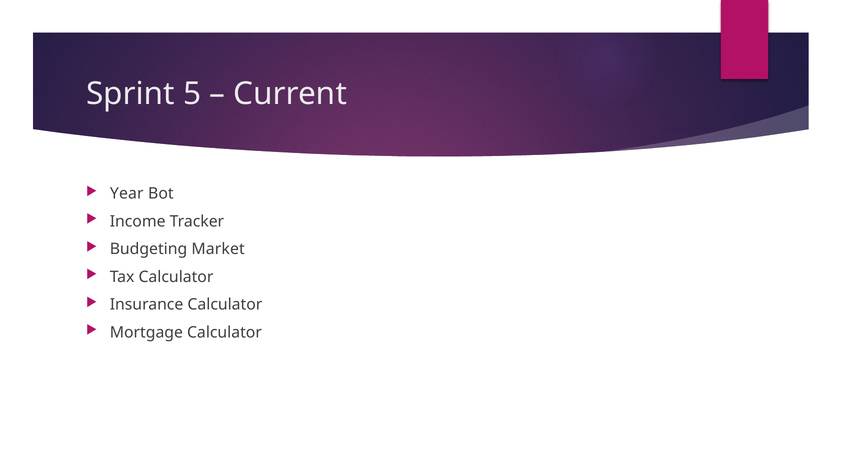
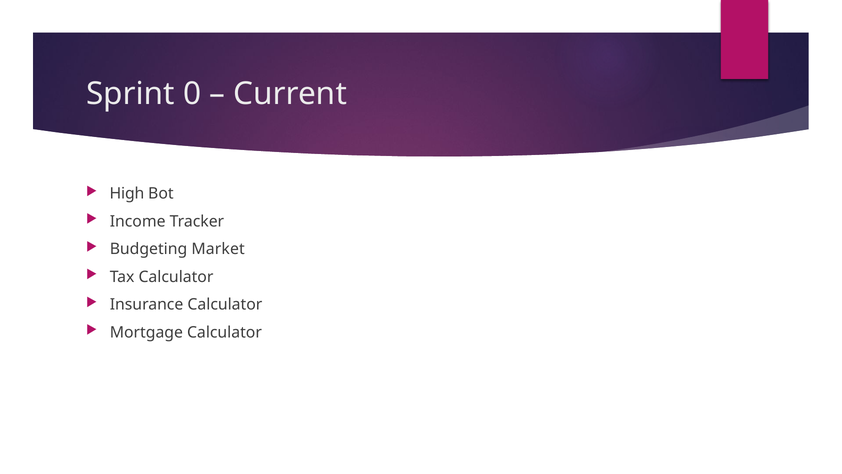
5: 5 -> 0 (192, 94)
Year: Year -> High (127, 194)
